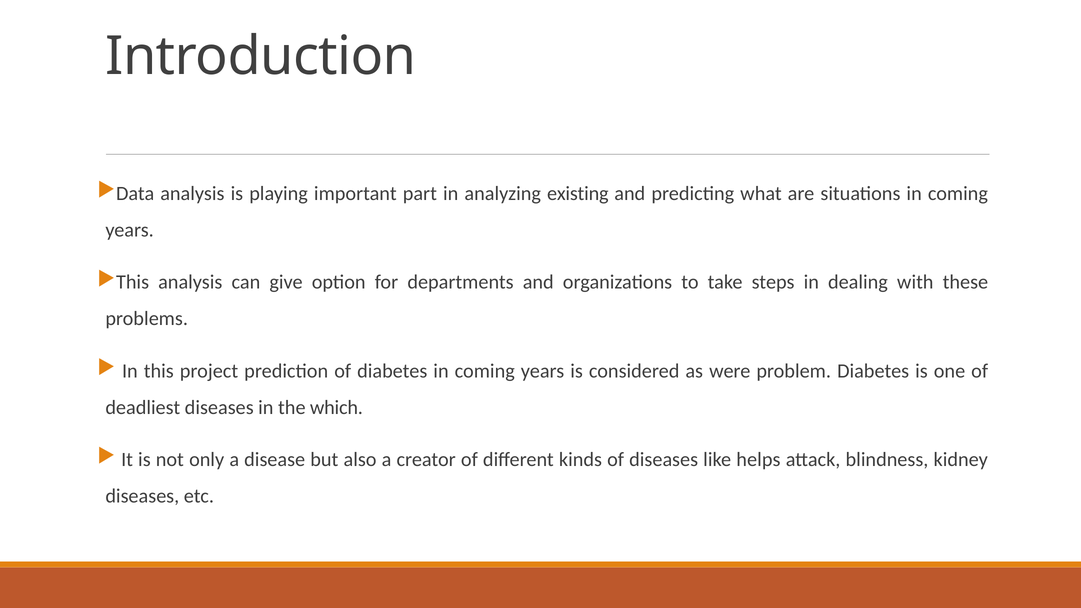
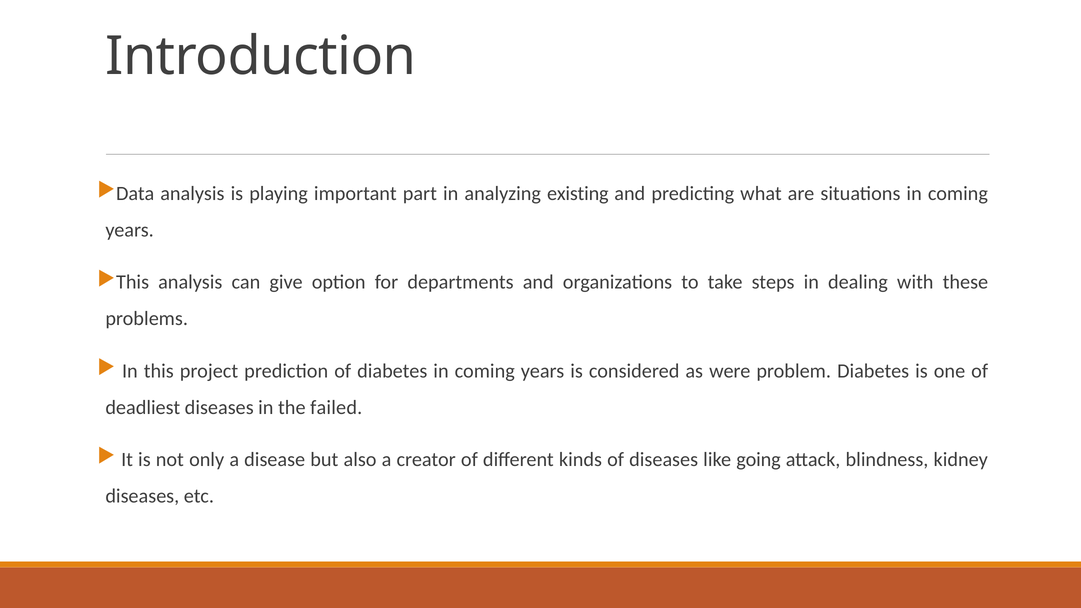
which: which -> failed (336, 407)
helps: helps -> going (759, 460)
